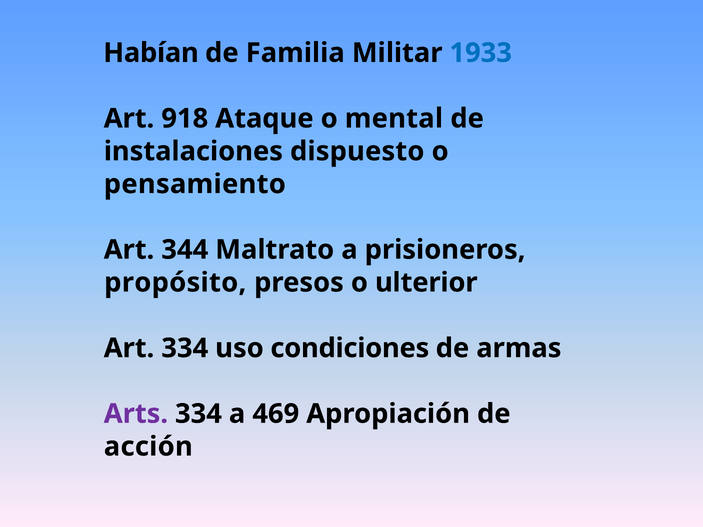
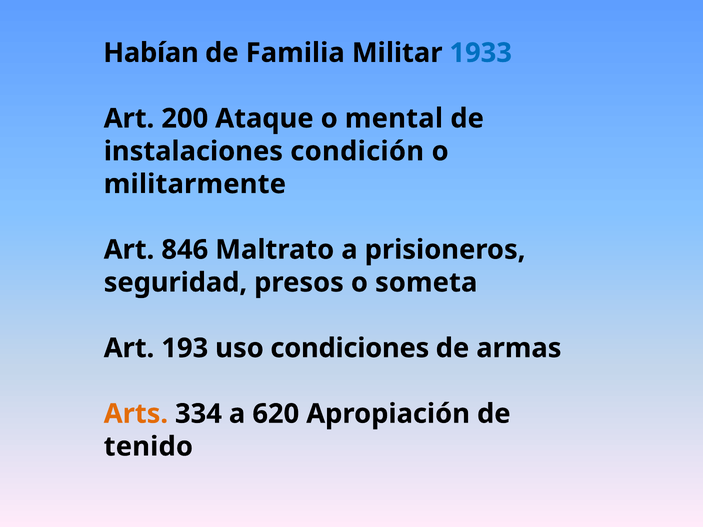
918: 918 -> 200 (185, 119)
dispuesto: dispuesto -> condición (357, 151)
pensamiento: pensamiento -> militarmente (195, 184)
344: 344 -> 846 (185, 250)
propósito: propósito -> seguridad (175, 283)
ulterior: ulterior -> someta (426, 283)
Art 334: 334 -> 193 (185, 348)
Arts colour: purple -> orange (136, 414)
469: 469 -> 620 (276, 414)
acción: acción -> tenido (148, 447)
